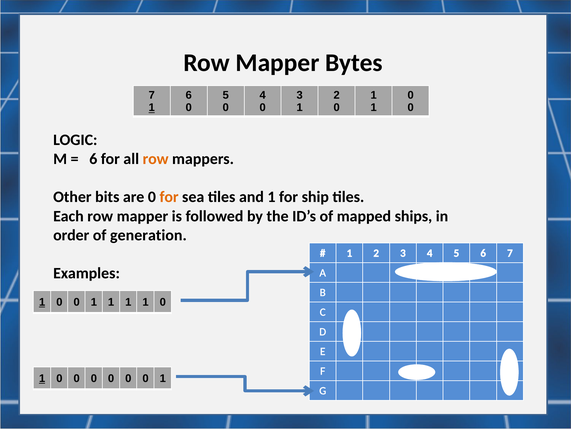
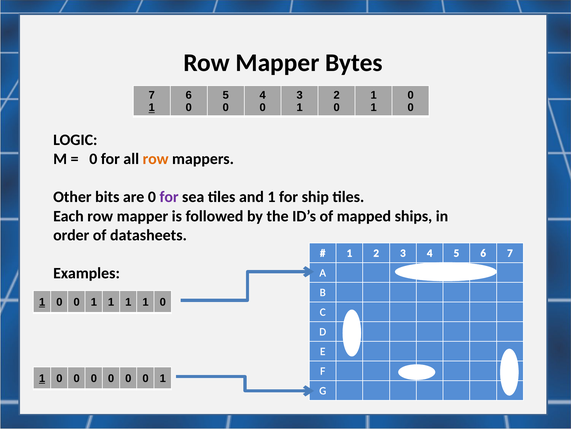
6: 6 -> 0 (93, 159)
for colour: orange -> purple (169, 197)
generation: generation -> datasheets (148, 235)
